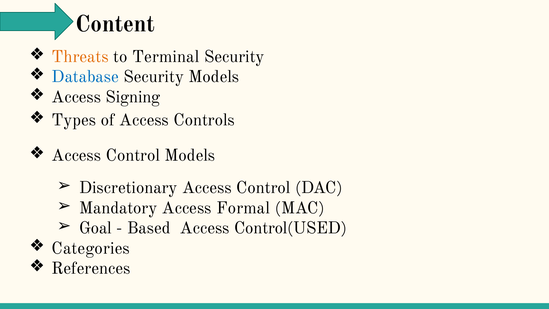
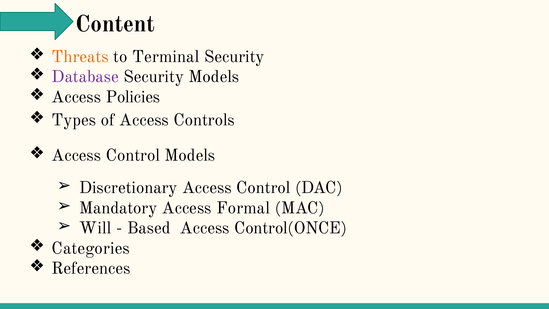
Database colour: blue -> purple (85, 77)
Signing: Signing -> Policies (133, 97)
Goal: Goal -> Will (95, 228)
Control(USED: Control(USED -> Control(ONCE (291, 228)
